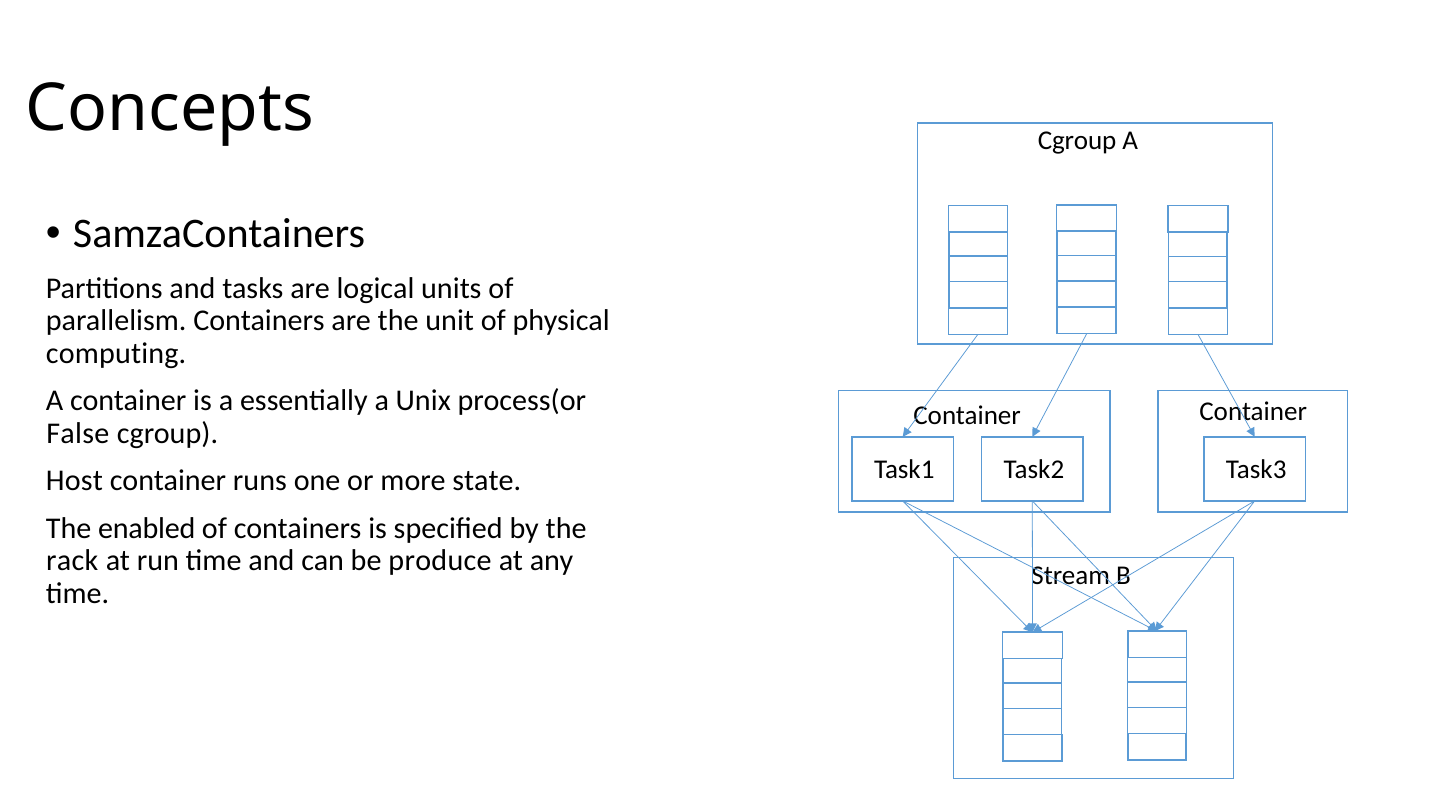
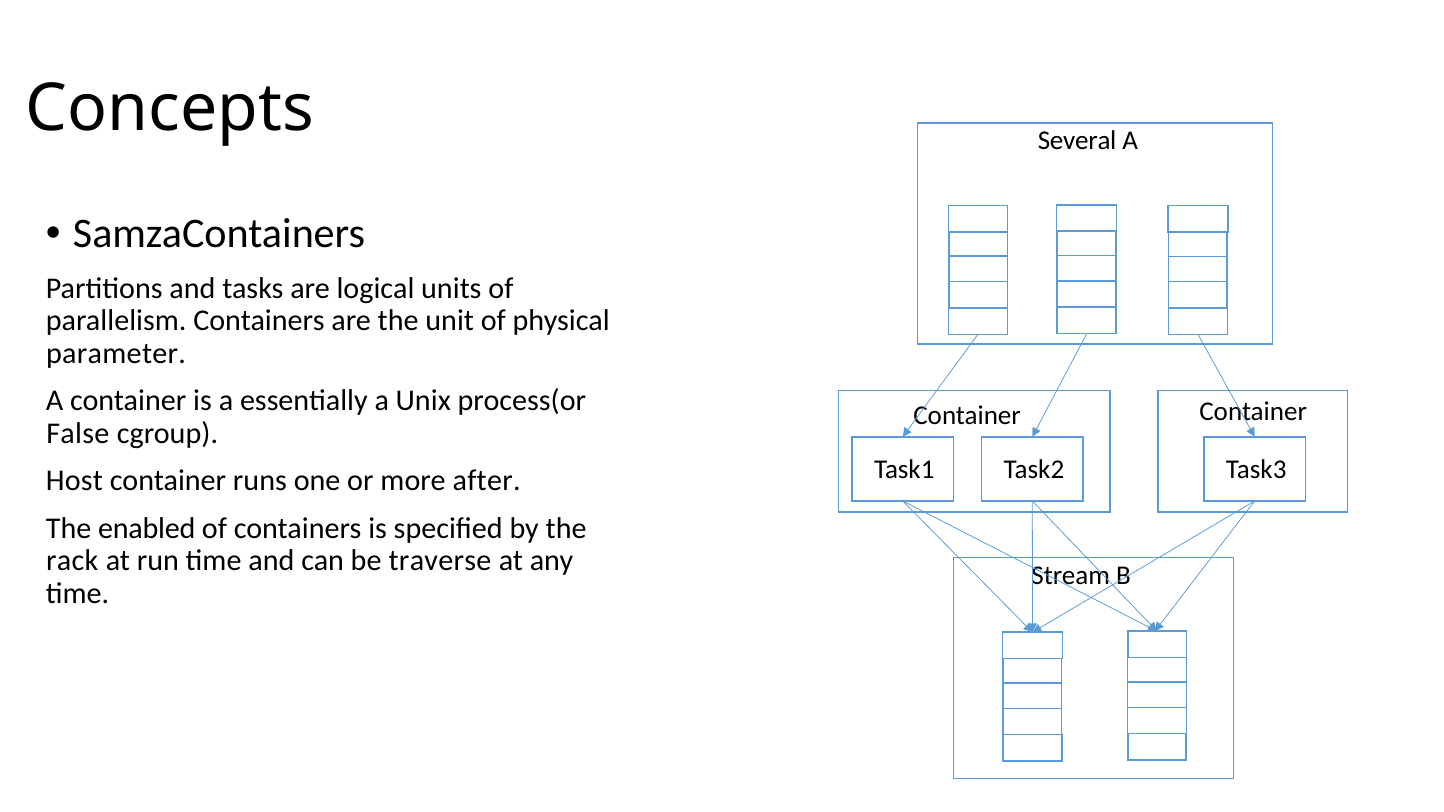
Cgroup: Cgroup -> Several (1077, 141)
computing: computing -> parameter (116, 353)
state: state -> after (487, 481)
produce: produce -> traverse (440, 561)
